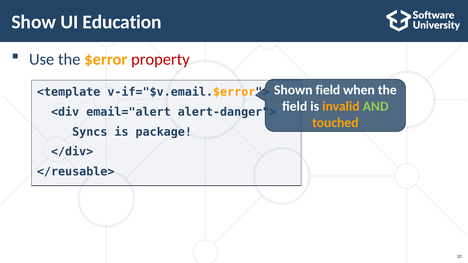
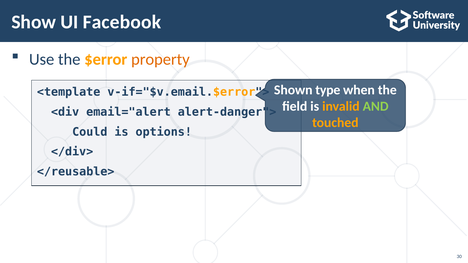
Education: Education -> Facebook (122, 22)
property colour: red -> orange (160, 59)
Shown field: field -> type (328, 90)
Syncs: Syncs -> Could (90, 132)
package: package -> options (164, 132)
